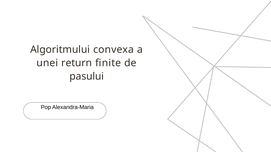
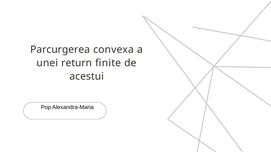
Algoritmului: Algoritmului -> Parcurgerea (60, 50)
pasului: pasului -> acestui (87, 76)
